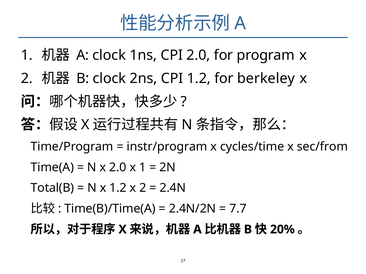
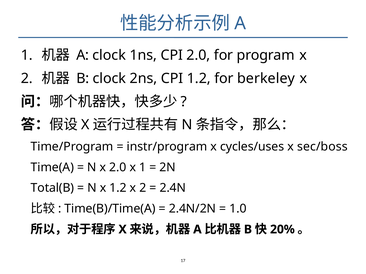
cycles/time: cycles/time -> cycles/uses (252, 147)
sec/from: sec/from -> sec/boss (322, 147)
7.7: 7.7 -> 1.0 (238, 209)
